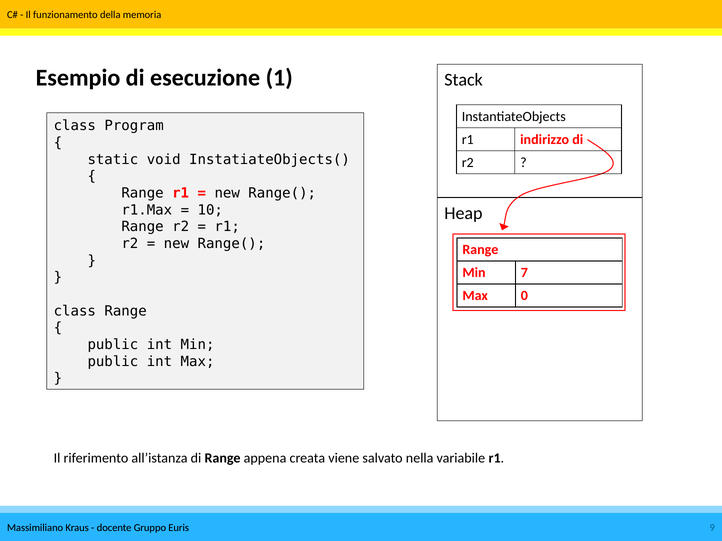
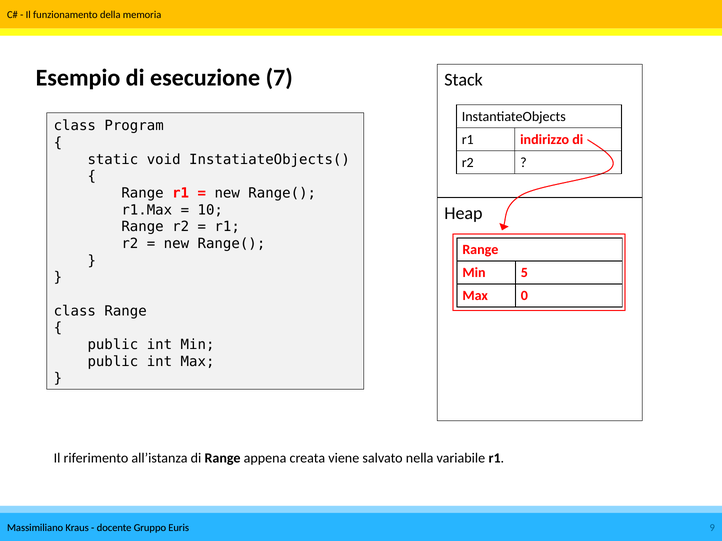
1: 1 -> 7 (279, 78)
7: 7 -> 5 (524, 273)
